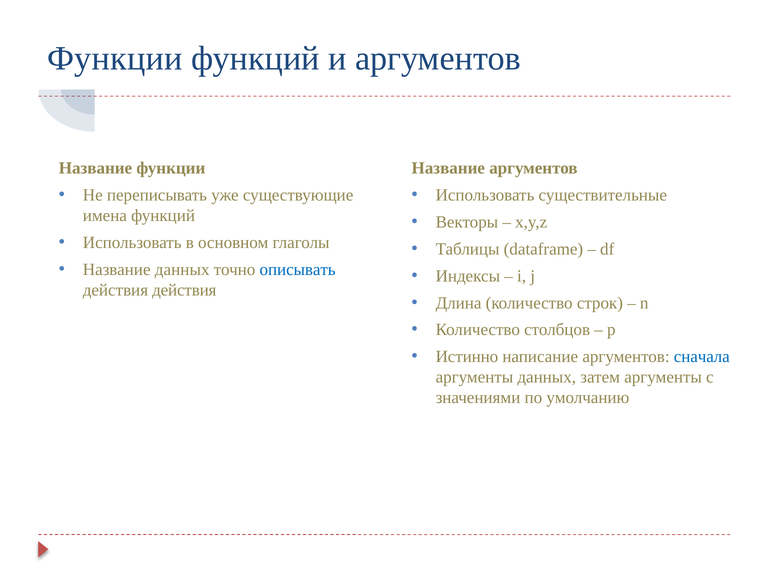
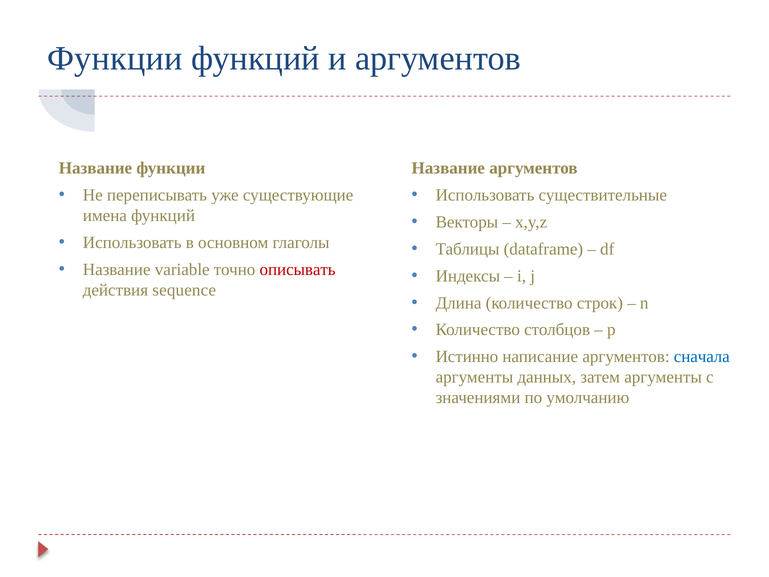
Название данных: данных -> variable (182, 269)
описывать colour: blue -> red (298, 269)
действия действия: действия -> sequence (184, 290)
